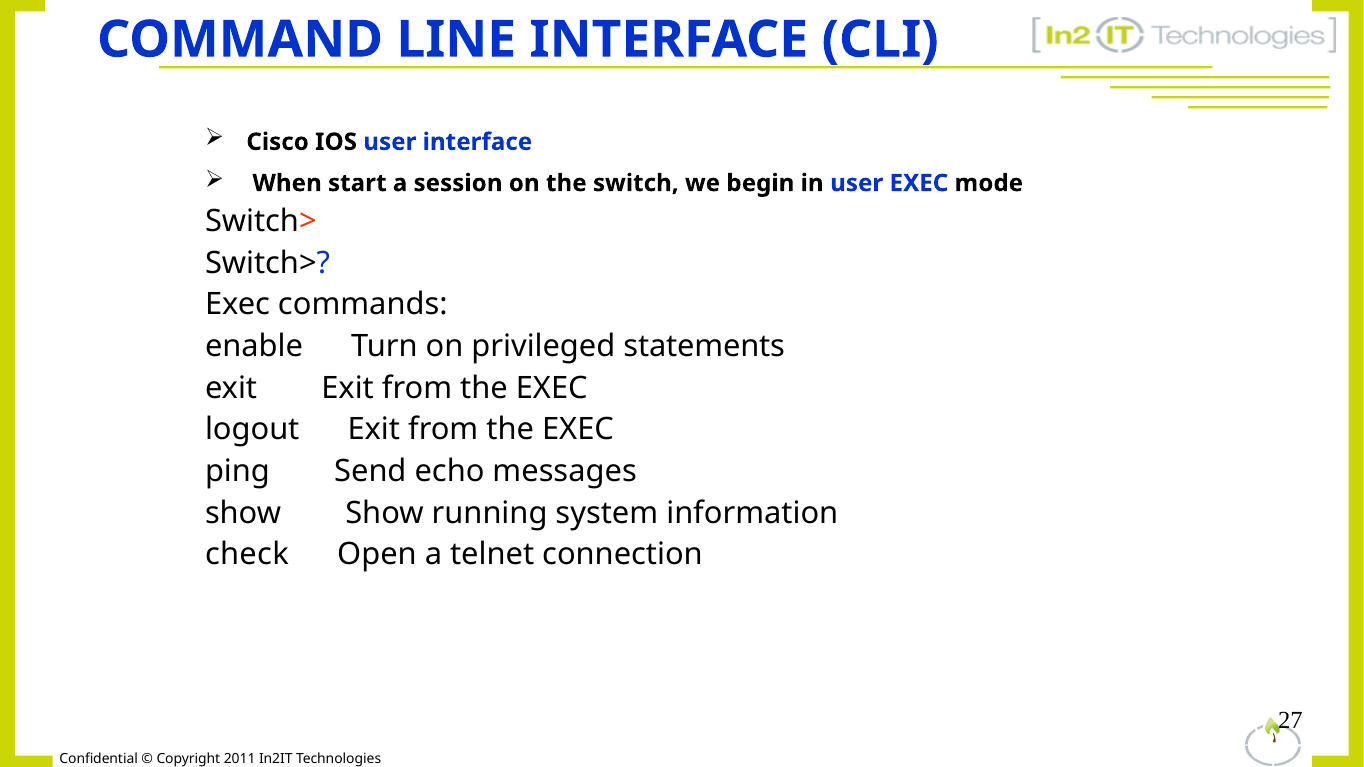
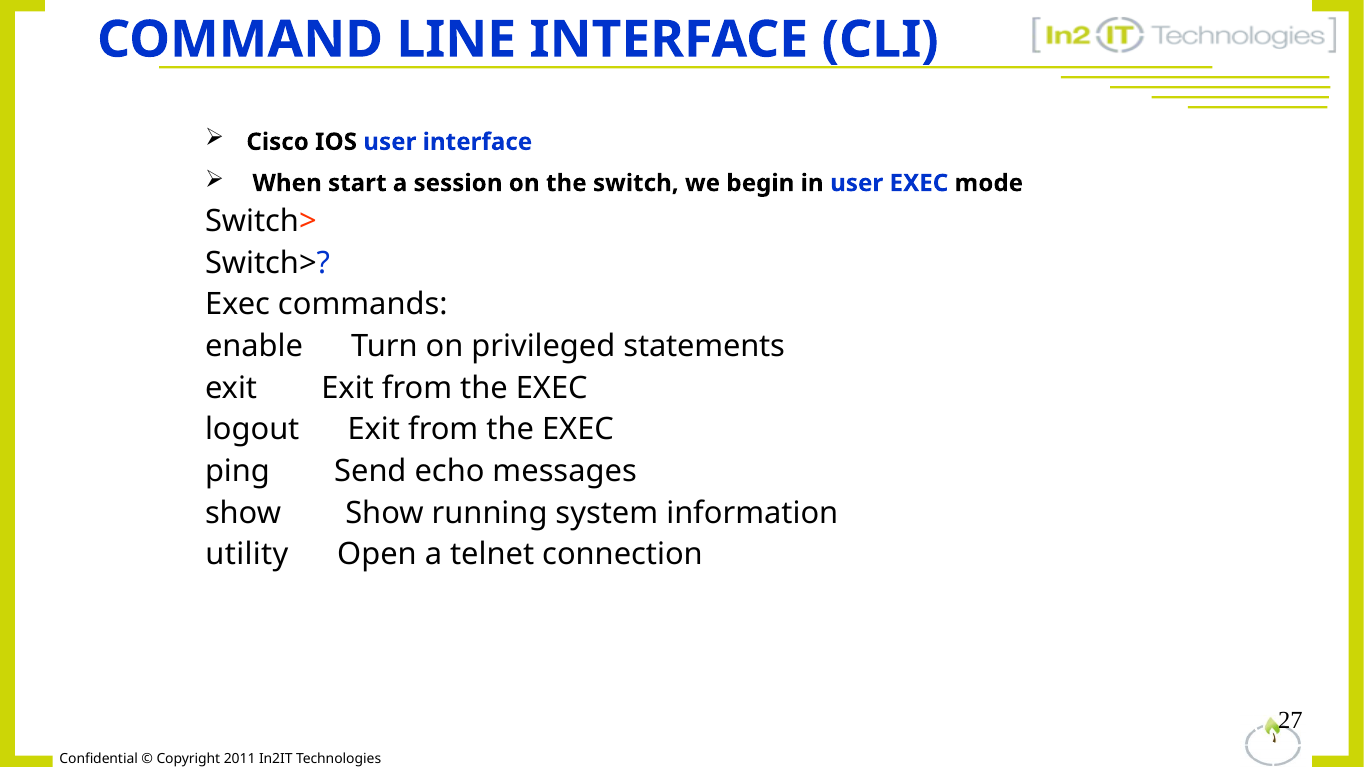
check: check -> utility (247, 555)
